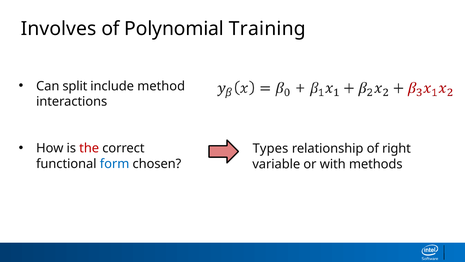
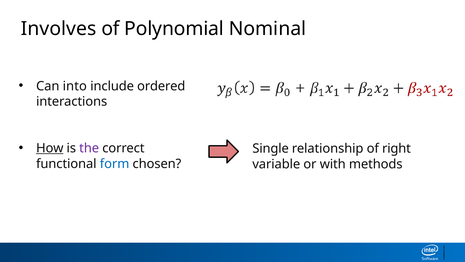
Training: Training -> Nominal (267, 29)
split: split -> into (75, 86)
method: method -> ordered (161, 86)
How underline: none -> present (50, 148)
the colour: red -> purple (89, 148)
Types: Types -> Single (271, 148)
